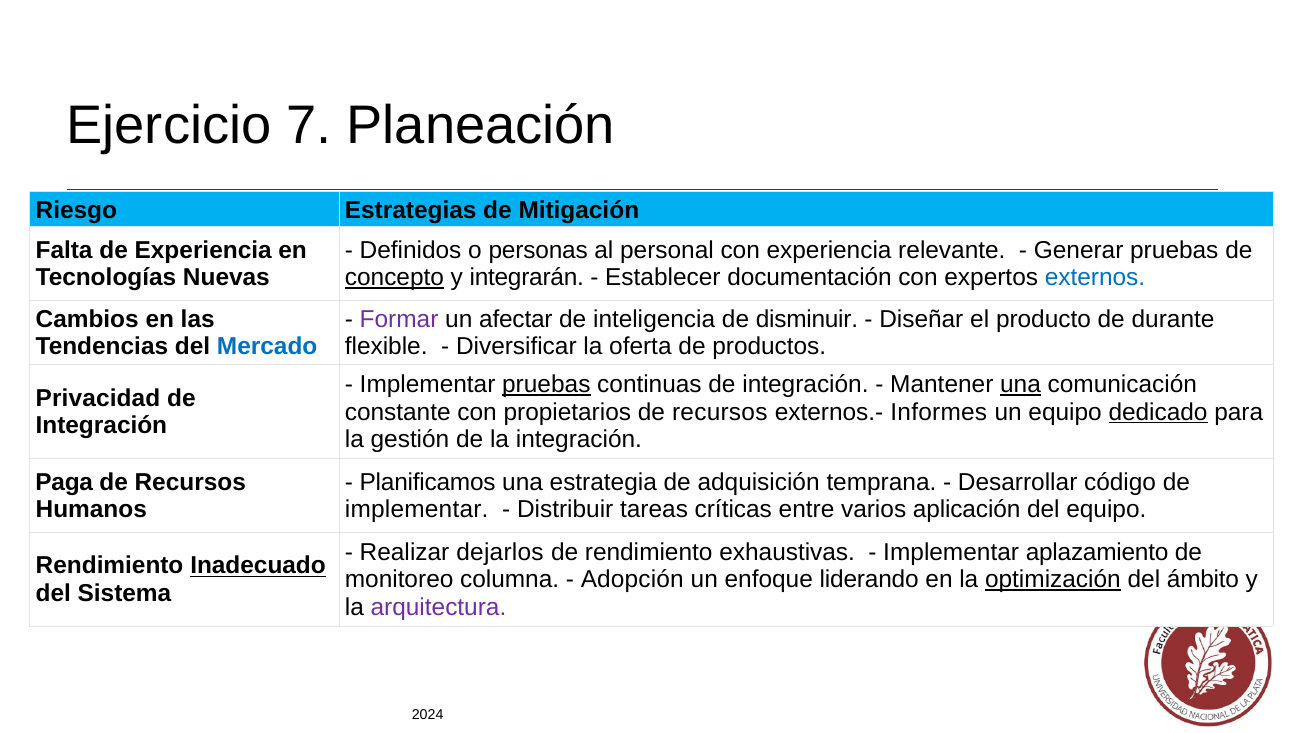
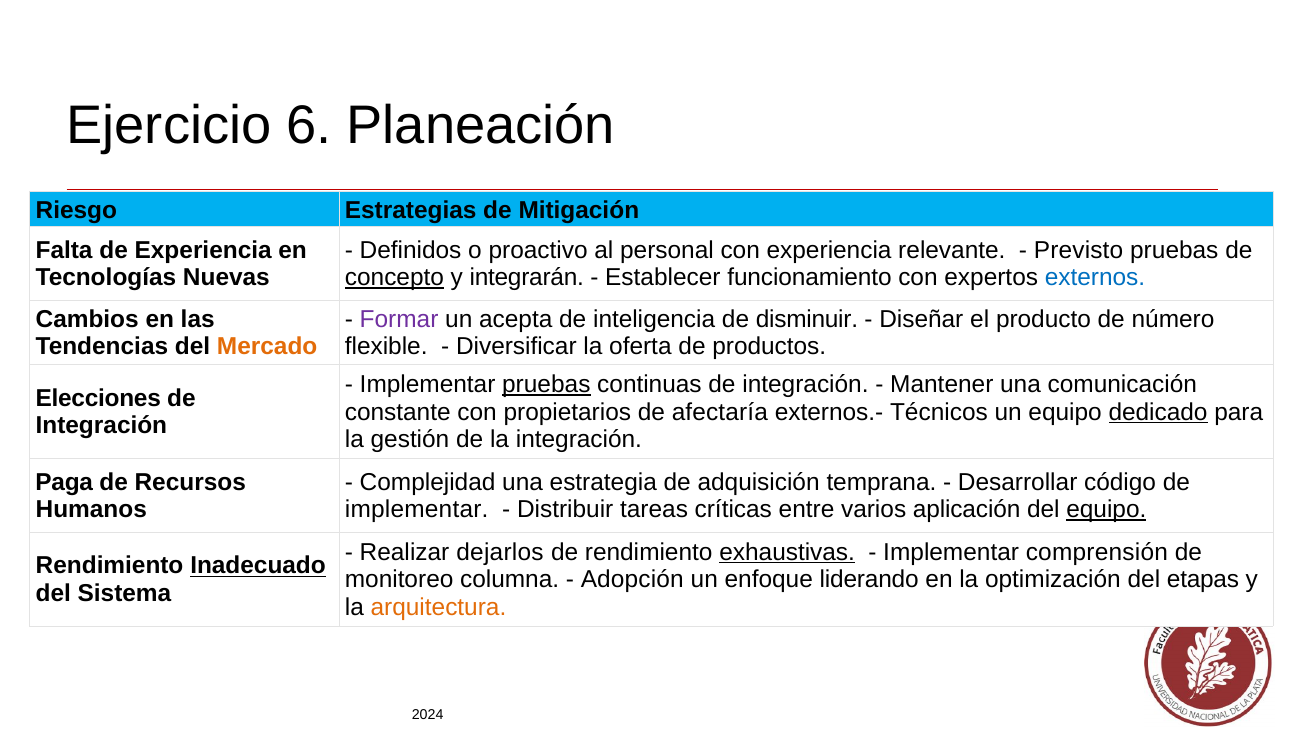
7: 7 -> 6 (309, 125)
personas: personas -> proactivo (538, 250)
Generar: Generar -> Previsto (1079, 250)
documentación: documentación -> funcionamiento (810, 277)
afectar: afectar -> acepta (516, 319)
durante: durante -> número (1173, 319)
Mercado colour: blue -> orange (267, 346)
una underline: present -> none (1021, 385)
Privacidad: Privacidad -> Elecciones (98, 398)
propietarios de recursos: recursos -> afectaría (720, 412)
Informes: Informes -> Técnicos (939, 412)
Planificamos: Planificamos -> Complejidad (428, 482)
equipo underline: none -> present (1106, 509)
exhaustivas underline: none -> present (787, 552)
aplazamiento: aplazamiento -> comprensión (1097, 552)
optimización underline: present -> none (1053, 580)
ámbito: ámbito -> etapas (1203, 580)
arquitectura colour: purple -> orange (438, 607)
